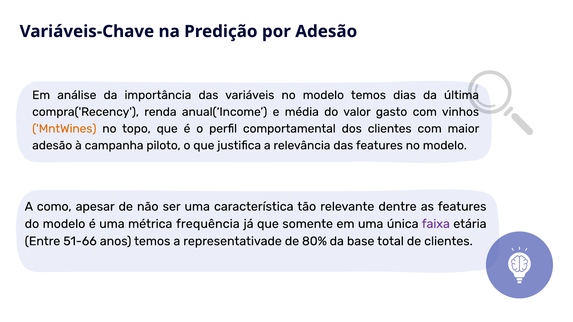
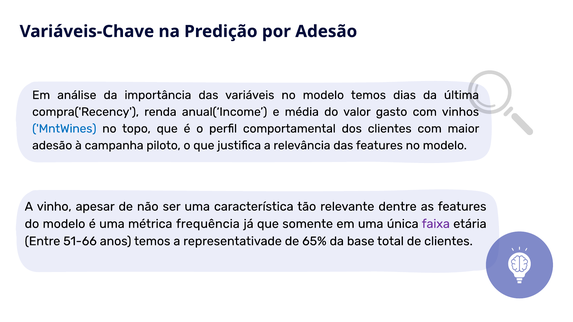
MntWines colour: orange -> blue (64, 129)
como: como -> vinho (54, 207)
80%: 80% -> 65% (314, 241)
